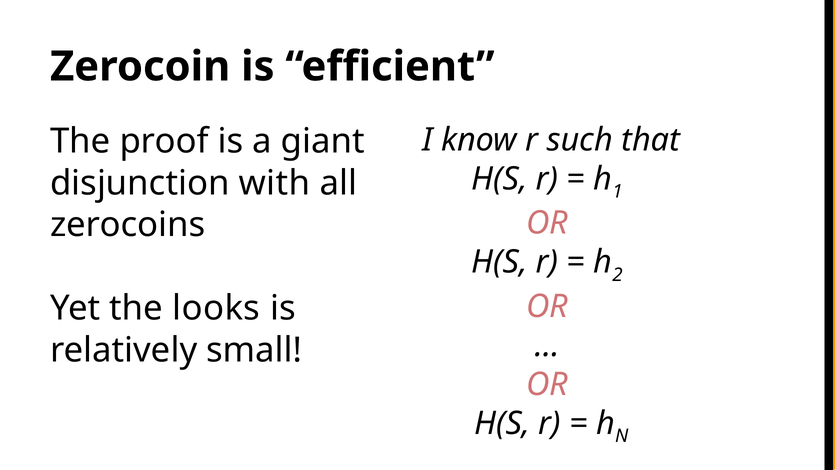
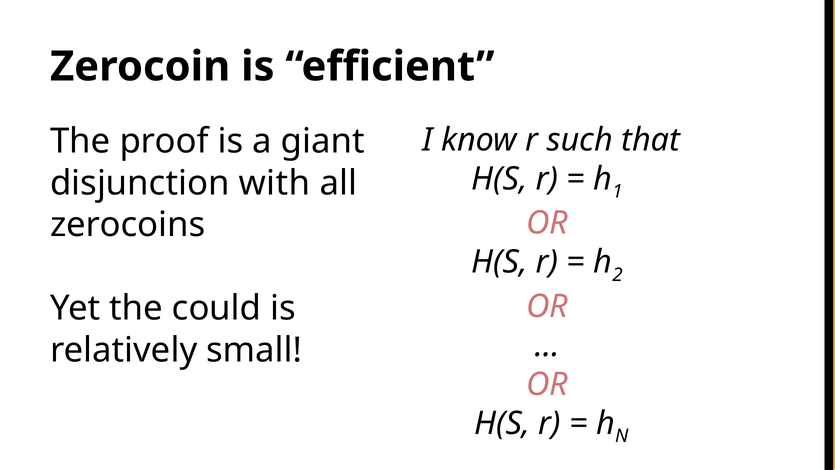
looks: looks -> could (217, 308)
